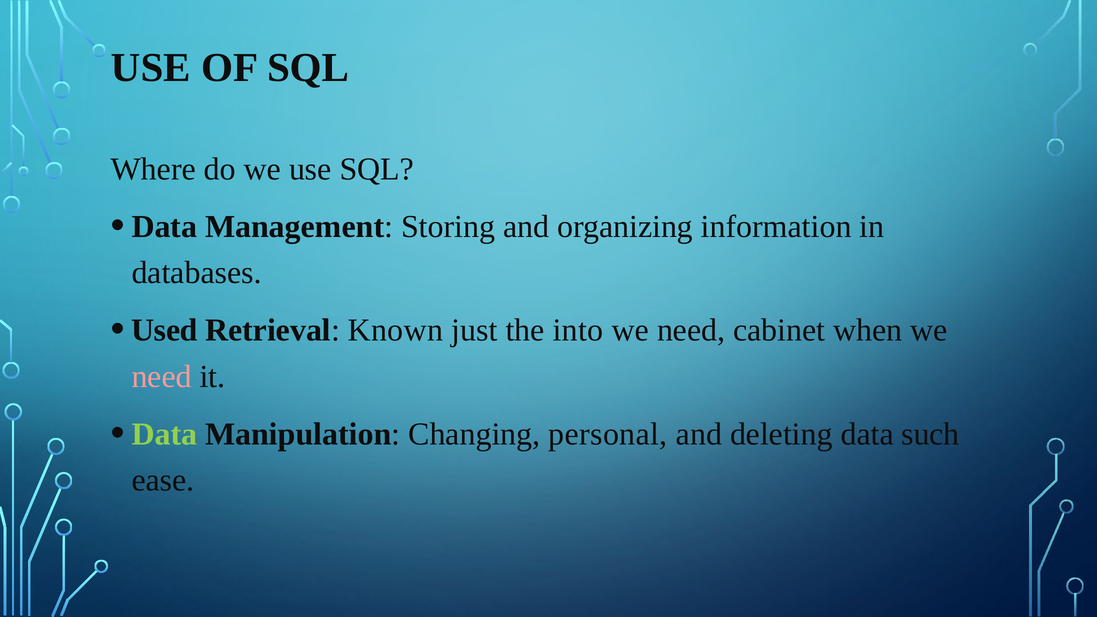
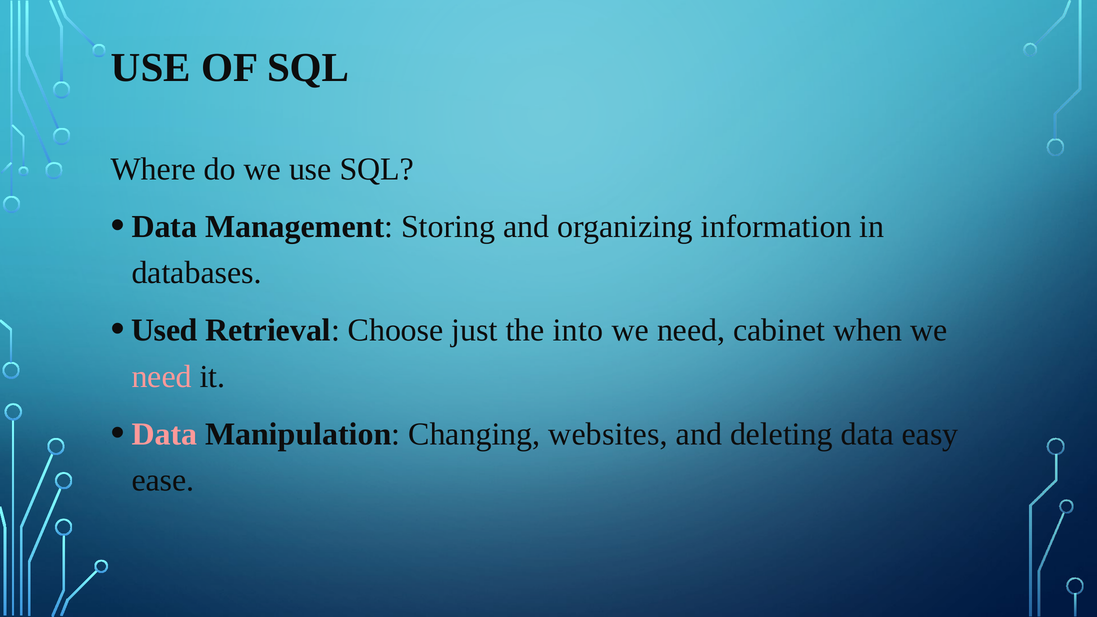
Known: Known -> Choose (396, 330)
Data colour: light green -> pink (164, 434)
personal: personal -> websites (608, 434)
such: such -> easy (930, 434)
